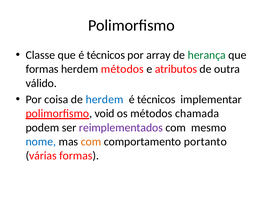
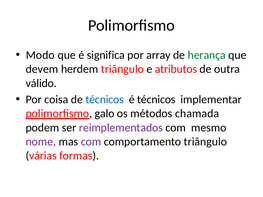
Classe: Classe -> Modo (40, 55)
que é técnicos: técnicos -> significa (106, 55)
formas: formas -> devem (42, 69)
herdem métodos: métodos -> triângulo (122, 69)
de herdem: herdem -> técnicos (105, 100)
void: void -> galo (105, 114)
nome colour: blue -> purple (41, 142)
com colour: orange -> purple (91, 142)
comportamento portanto: portanto -> triângulo (205, 142)
